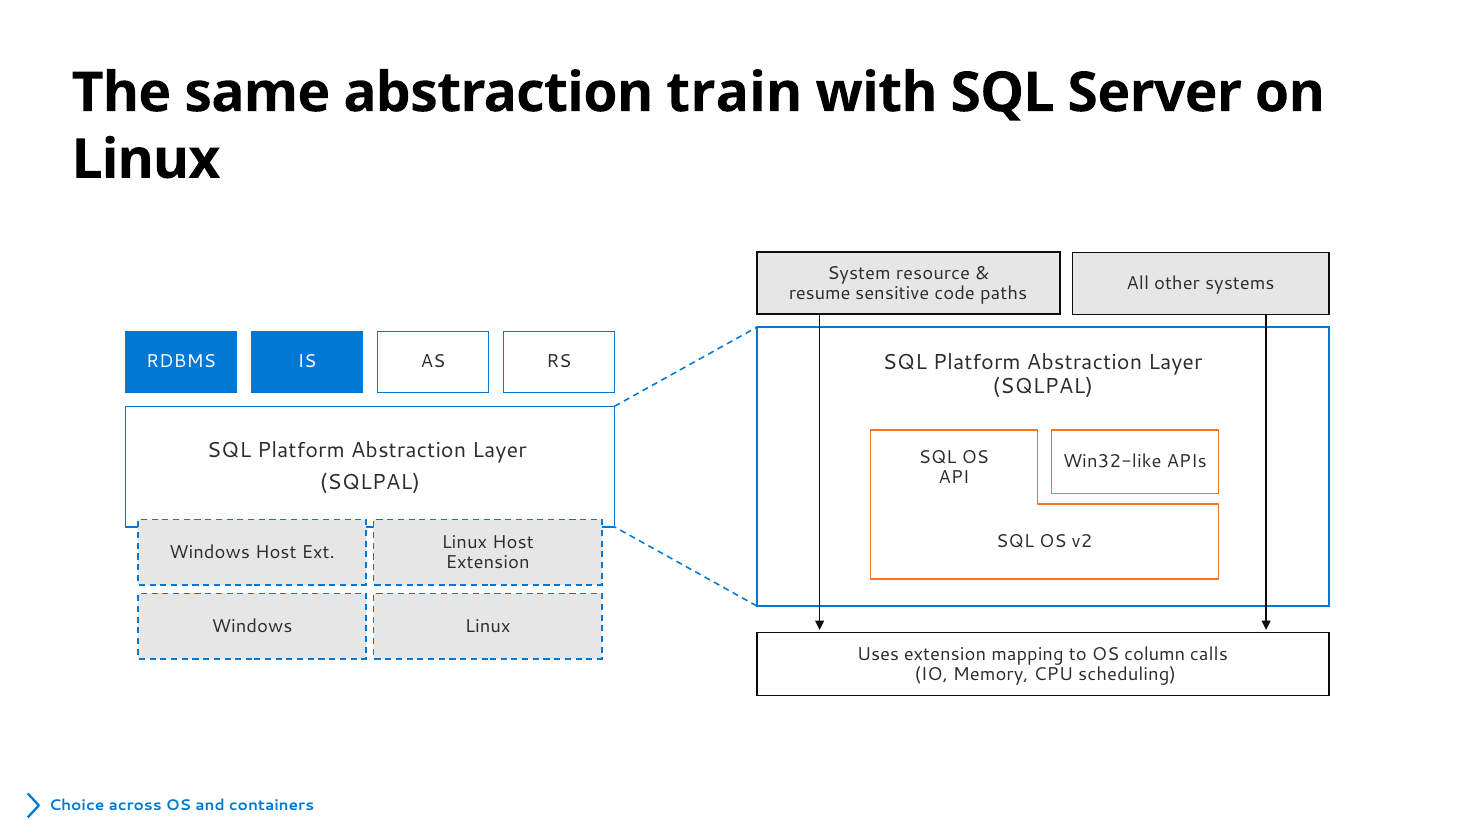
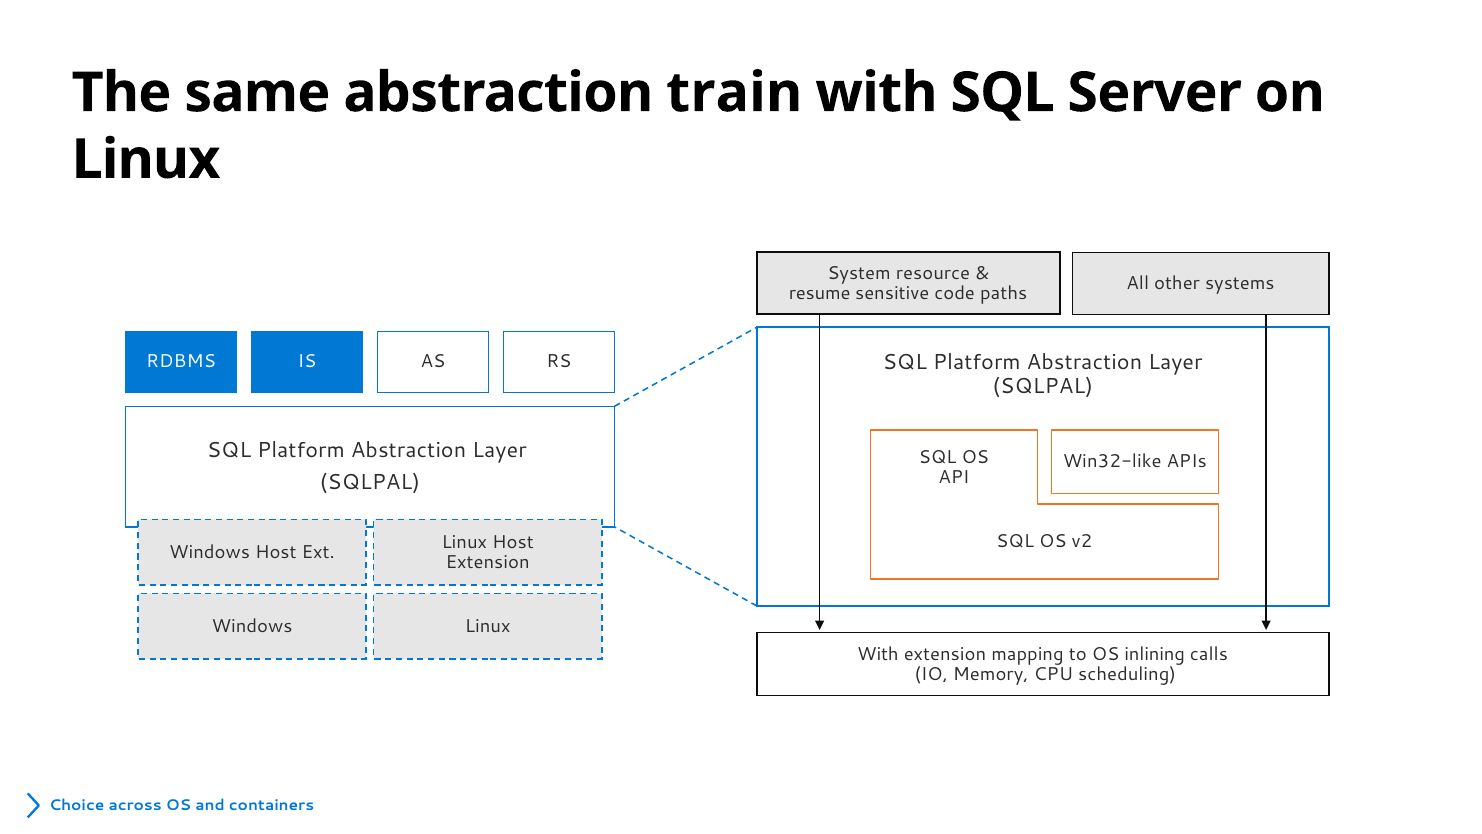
Uses: Uses -> With (878, 654)
column: column -> inlining (1155, 654)
